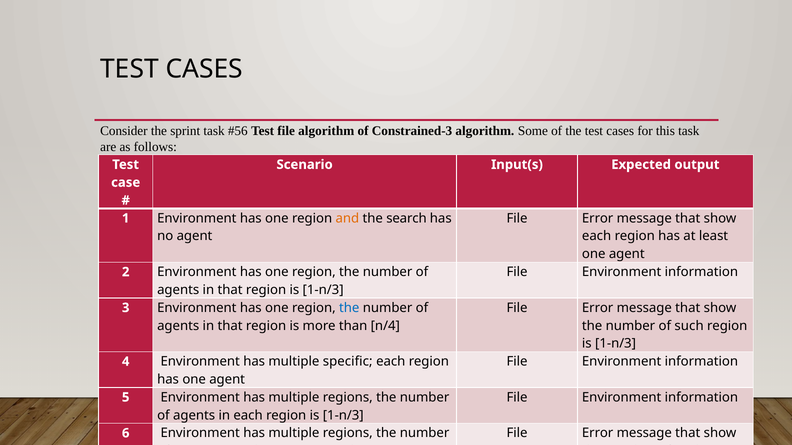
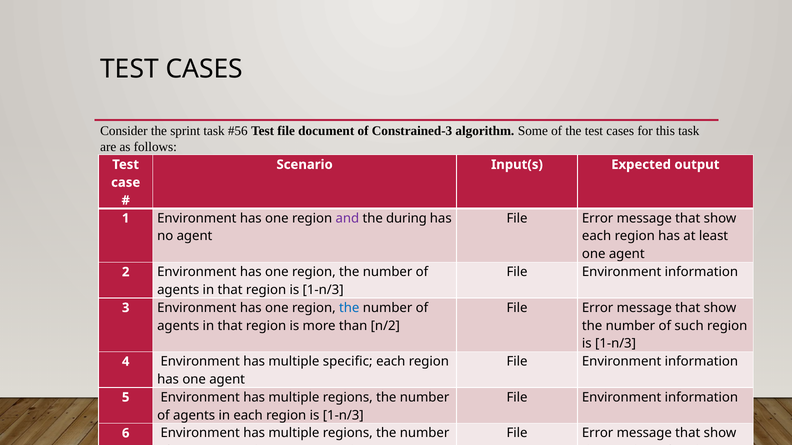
file algorithm: algorithm -> document (326, 131)
and colour: orange -> purple (347, 218)
search: search -> during (406, 218)
n/4: n/4 -> n/2 (385, 326)
